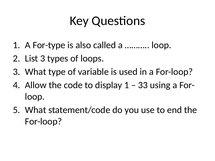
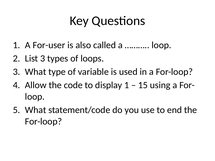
For-type: For-type -> For-user (49, 45)
33: 33 -> 15 (143, 85)
